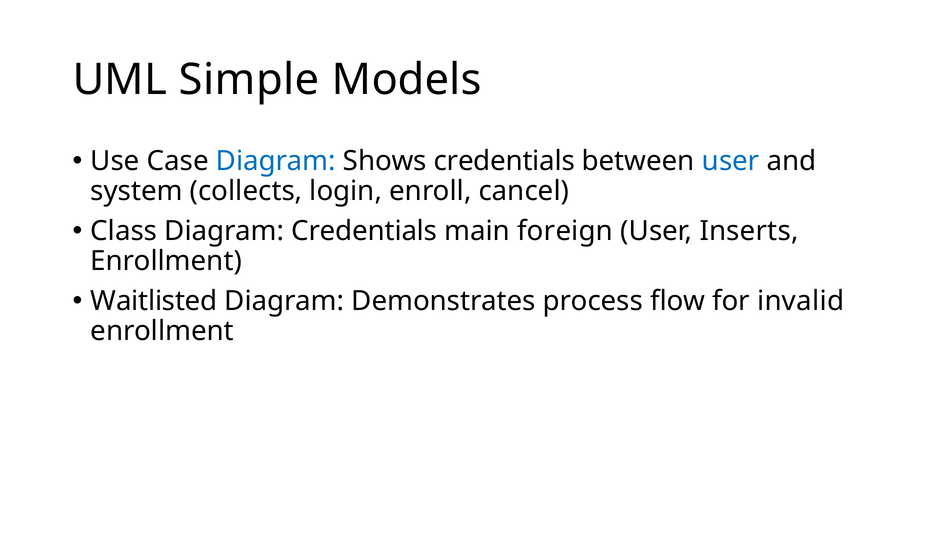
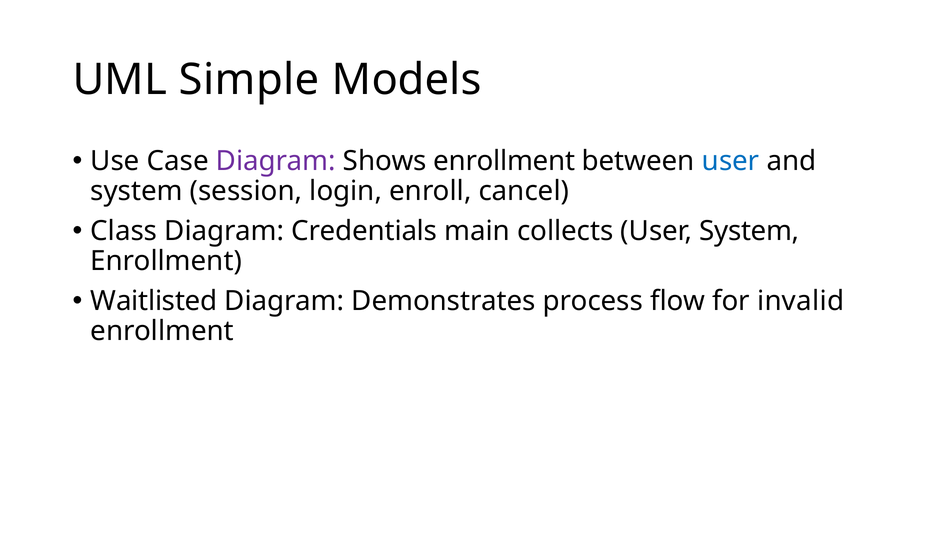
Diagram colour: blue -> purple (276, 161)
Shows credentials: credentials -> enrollment (504, 161)
collects: collects -> session (246, 191)
foreign: foreign -> collects (565, 231)
User Inserts: Inserts -> System (749, 231)
